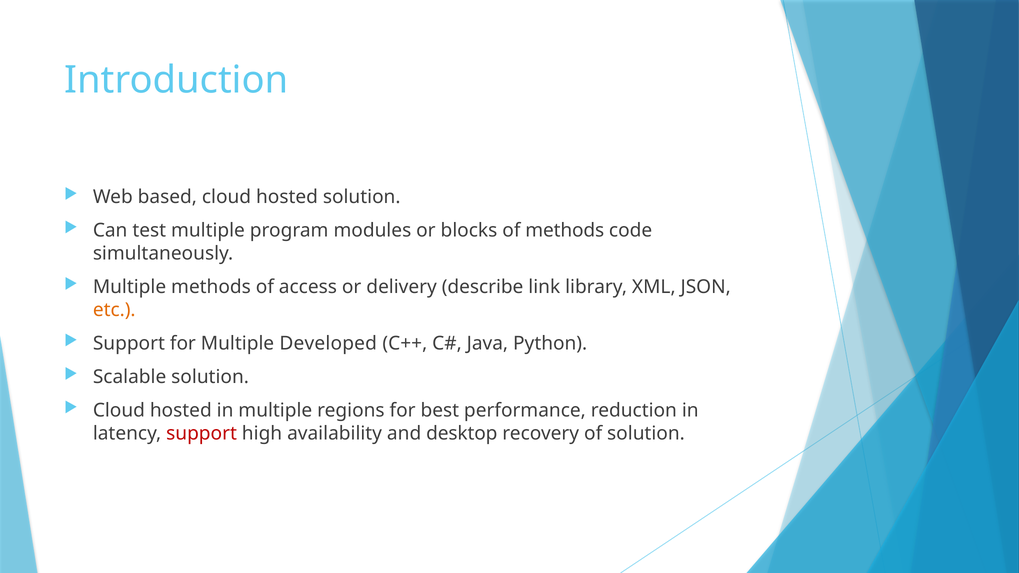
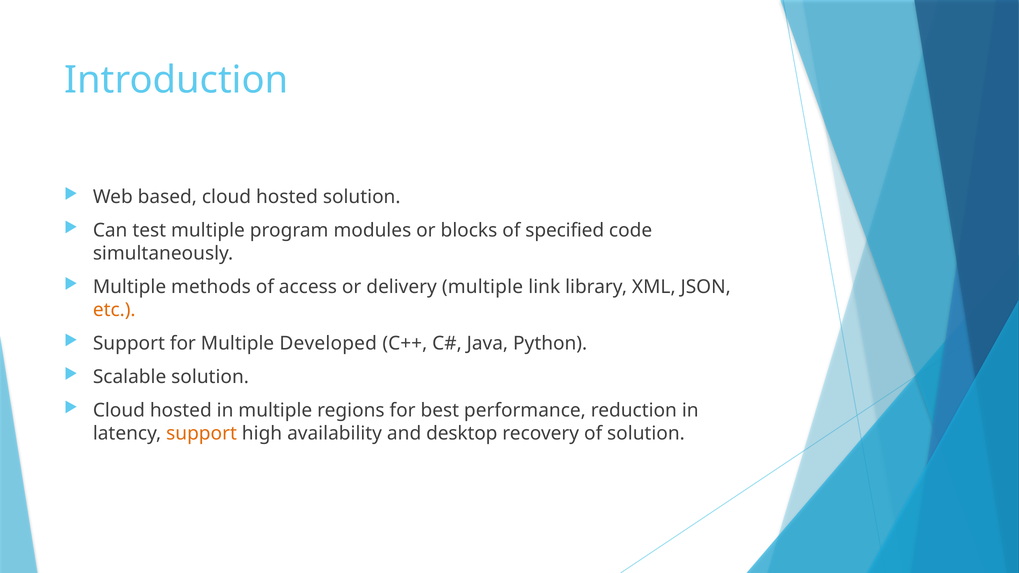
of methods: methods -> specified (565, 231)
delivery describe: describe -> multiple (482, 287)
support colour: red -> orange (202, 434)
